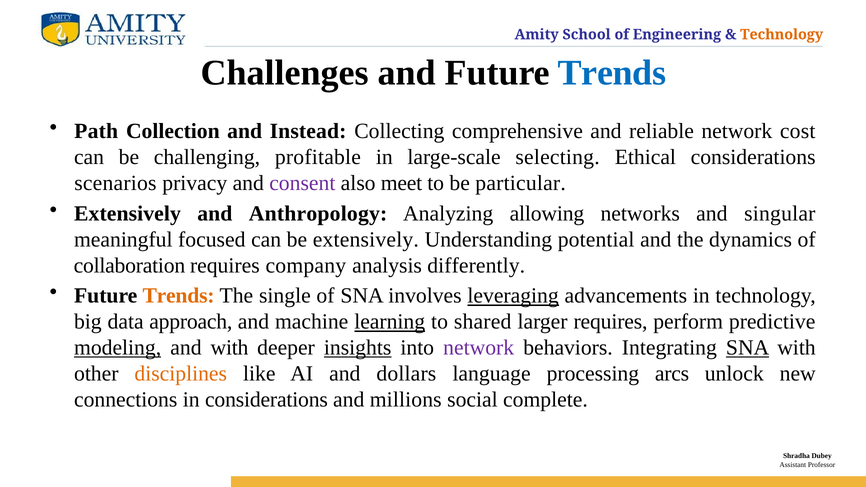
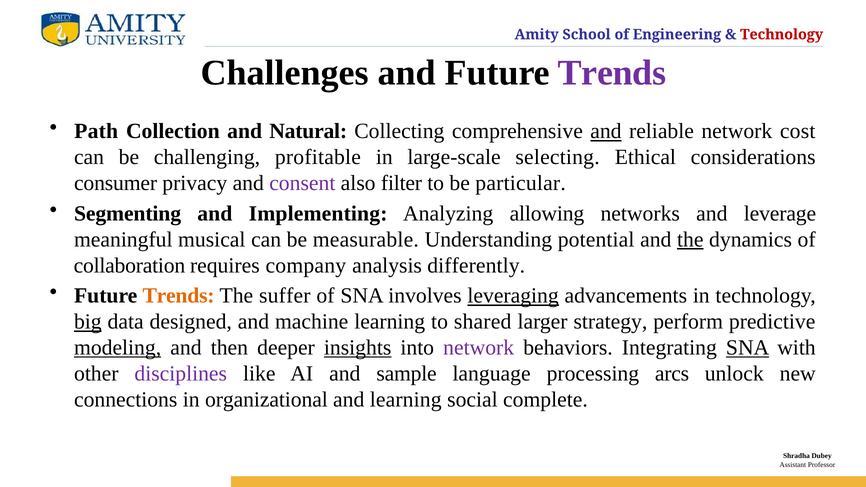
Technology colour: orange -> red (782, 35)
Trends colour: blue -> purple (612, 73)
Instead: Instead -> Natural (308, 131)
and underline: none -> present (606, 131)
scenarios: scenarios -> consumer (116, 183)
meet: meet -> filter (402, 183)
Extensively: Extensively -> Segmenting (128, 214)
Anthropology: Anthropology -> Implementing (318, 214)
singular: singular -> leverage (780, 214)
focused: focused -> musical (212, 240)
be extensively: extensively -> measurable (366, 240)
the underline: none -> present (690, 240)
single: single -> suffer (285, 296)
big underline: none -> present (88, 322)
approach: approach -> designed (191, 322)
learning underline: present -> none (390, 322)
larger requires: requires -> strategy (610, 322)
and with: with -> then (229, 348)
disciplines colour: orange -> purple (181, 374)
dollars: dollars -> sample (407, 374)
in considerations: considerations -> organizational (266, 400)
and millions: millions -> learning (406, 400)
